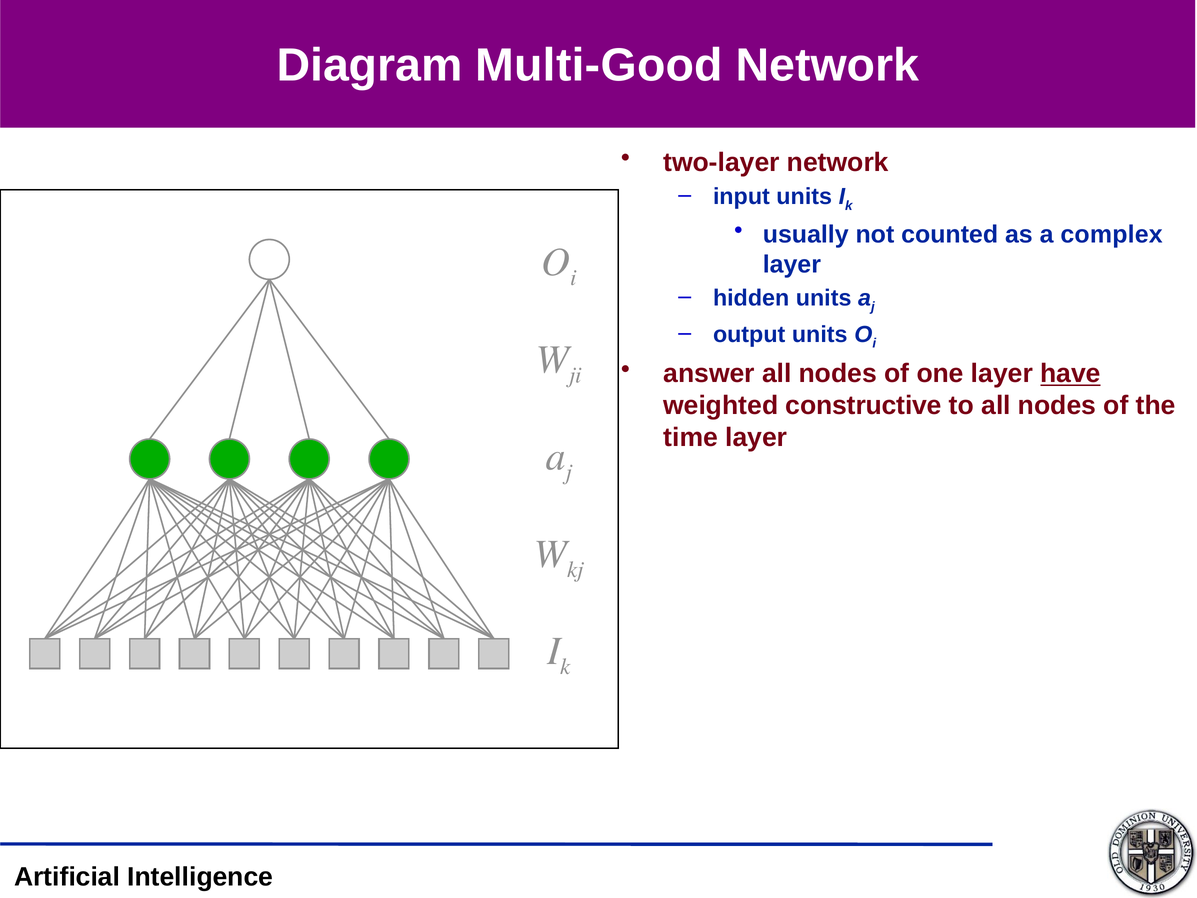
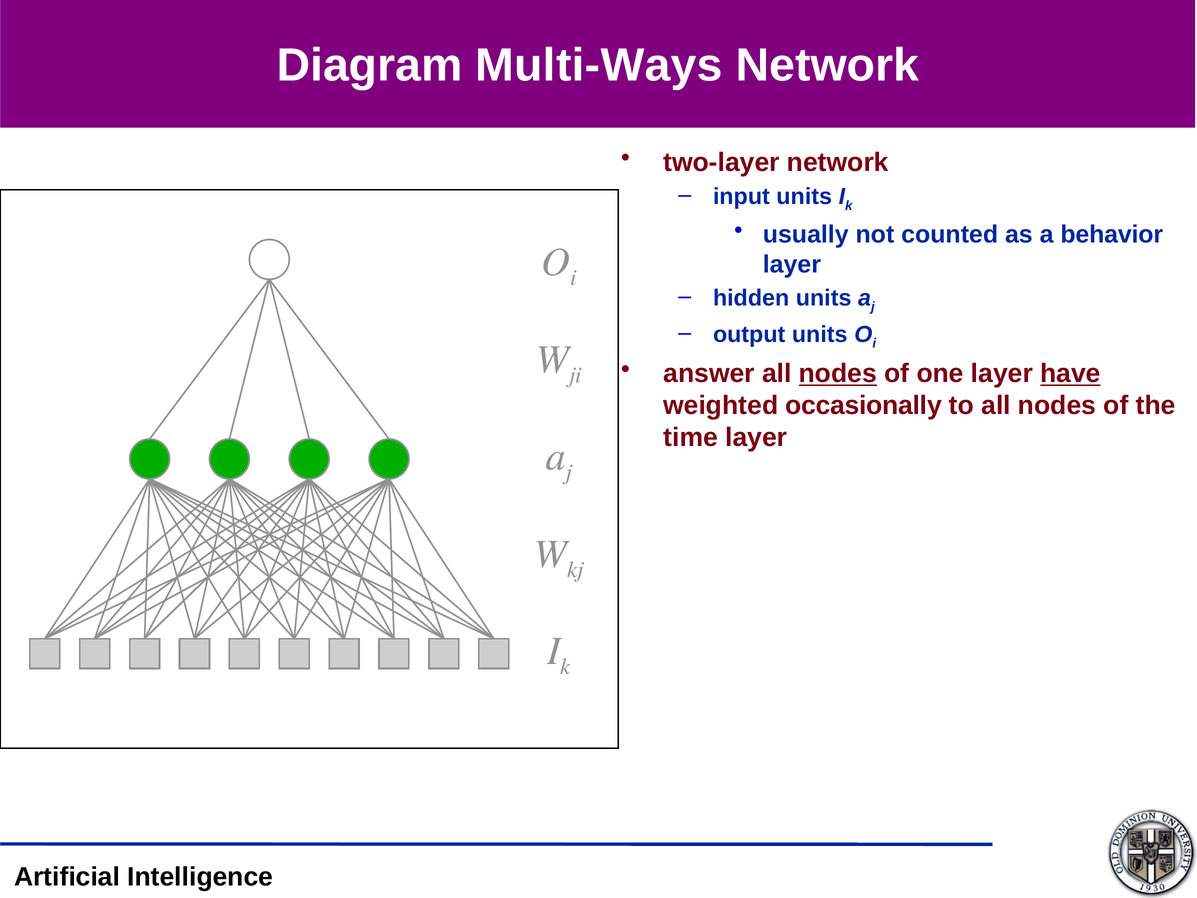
Multi-Good: Multi-Good -> Multi-Ways (599, 66)
complex: complex -> behavior (1112, 234)
nodes underline: none -> present (838, 374)
constructive: constructive -> occasionally (864, 406)
